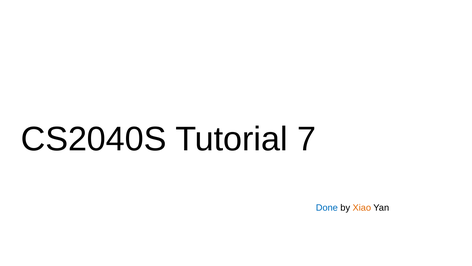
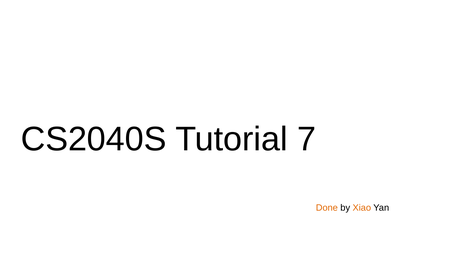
Done colour: blue -> orange (327, 207)
